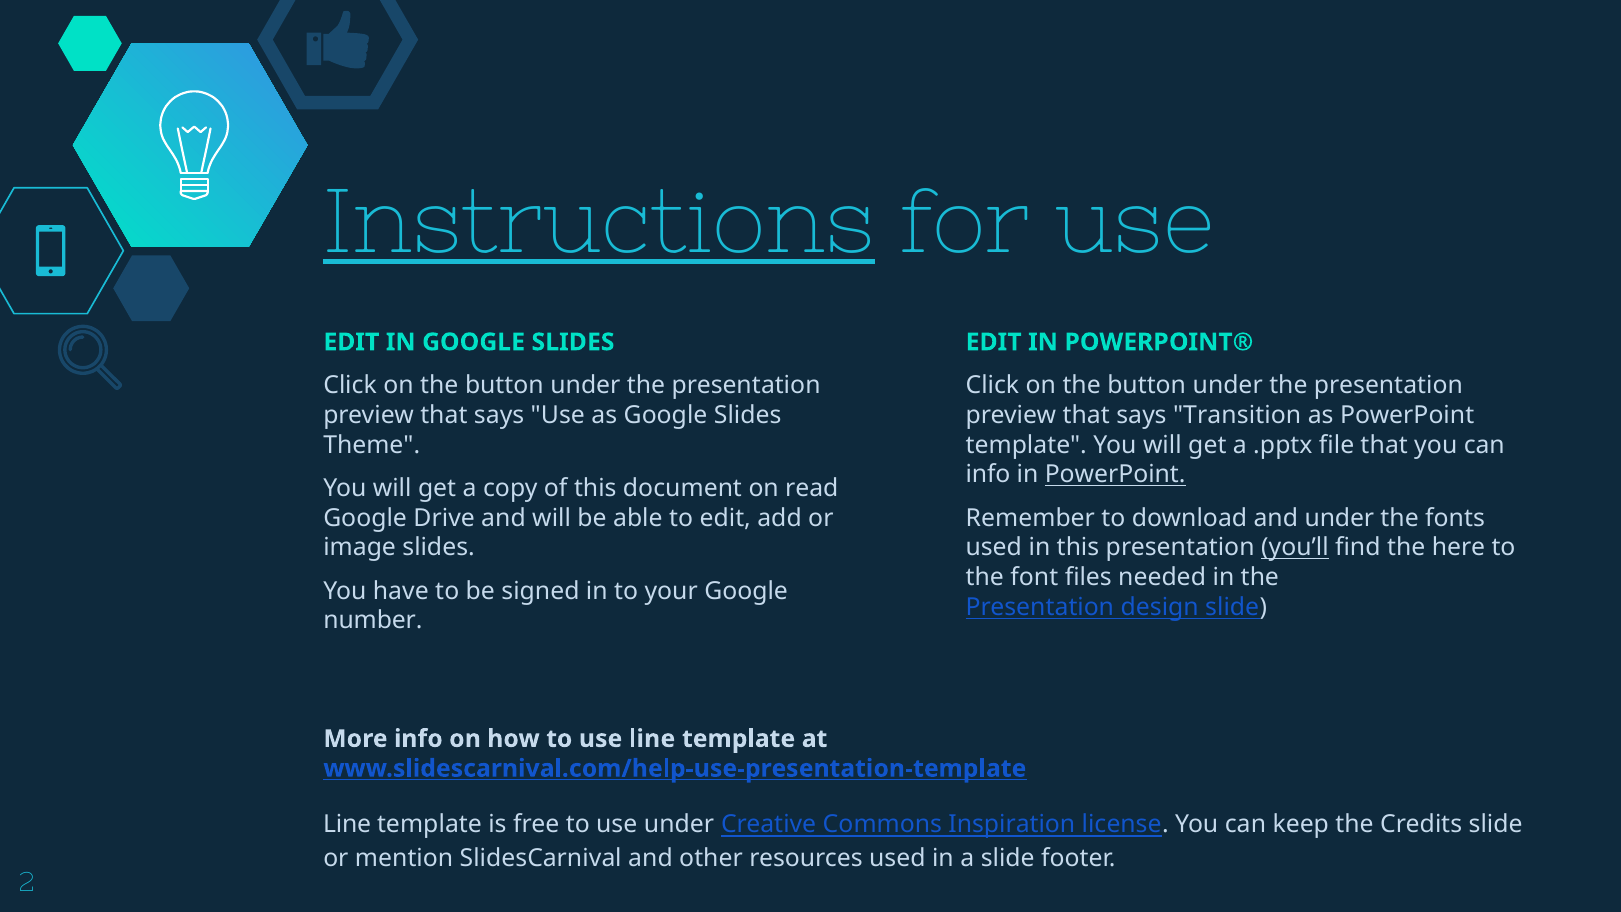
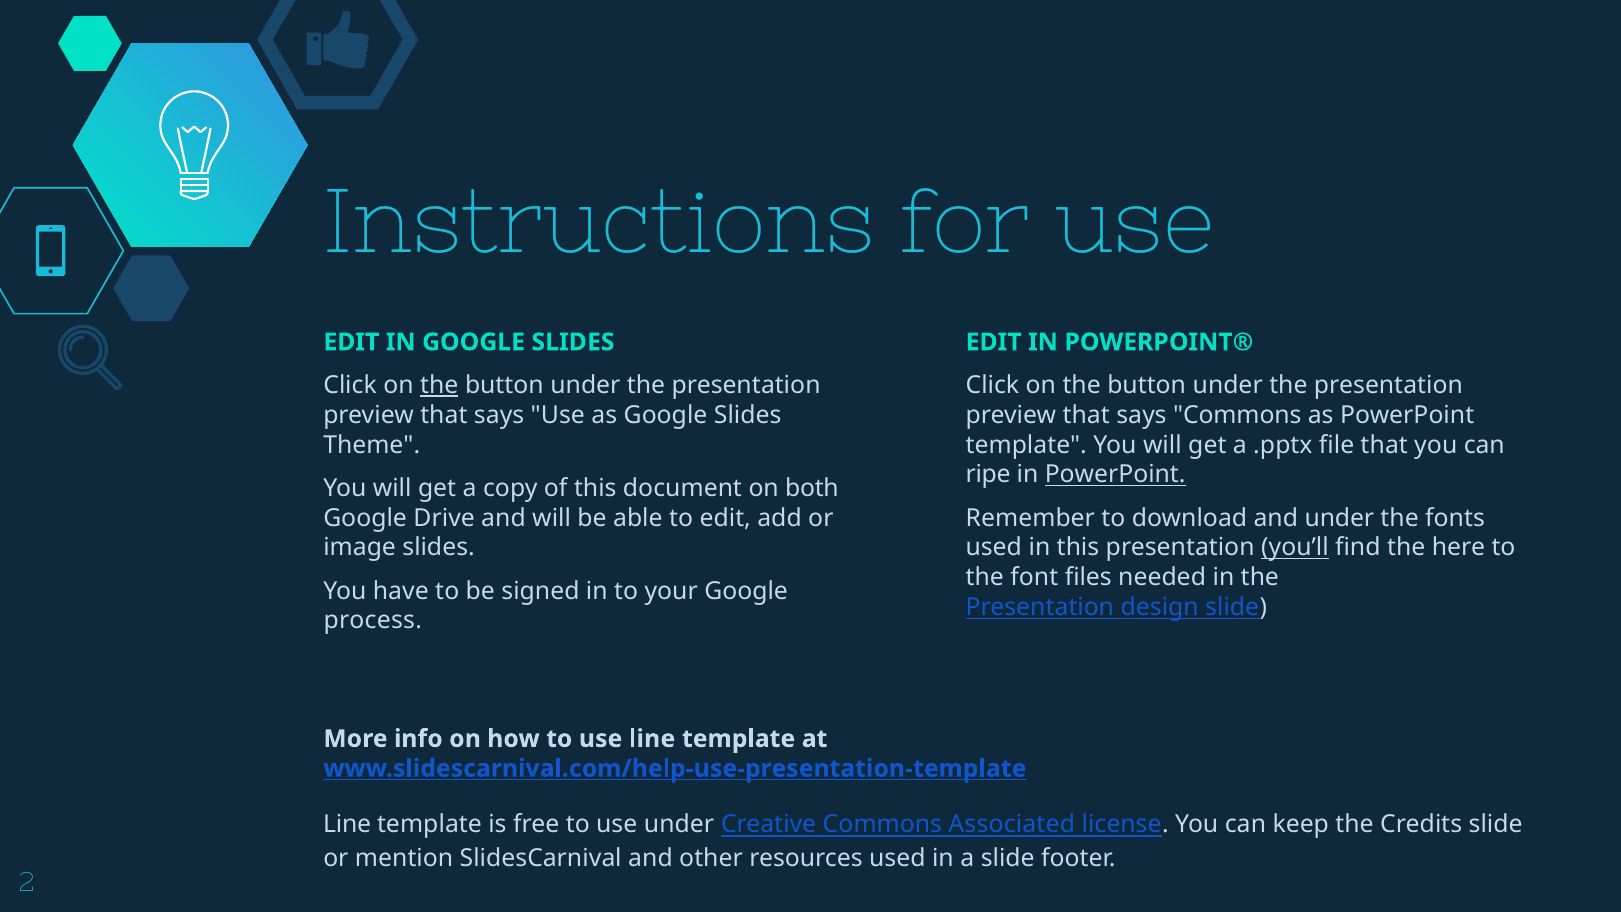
Instructions underline: present -> none (599, 223)
the underline: none -> present (439, 385)
says Transition: Transition -> Commons (1237, 415)
info: info -> ripe (988, 475)
read: read -> both (812, 488)
number: number -> process (373, 621)
Inspiration: Inspiration -> Associated (1012, 825)
